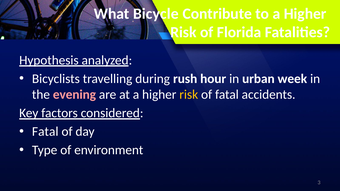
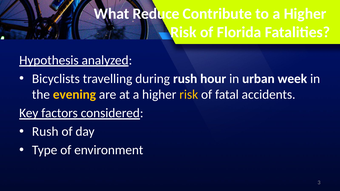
Bicycle: Bicycle -> Reduce (156, 14)
evening colour: pink -> yellow (74, 95)
Fatal: Fatal -> Rush (45, 132)
